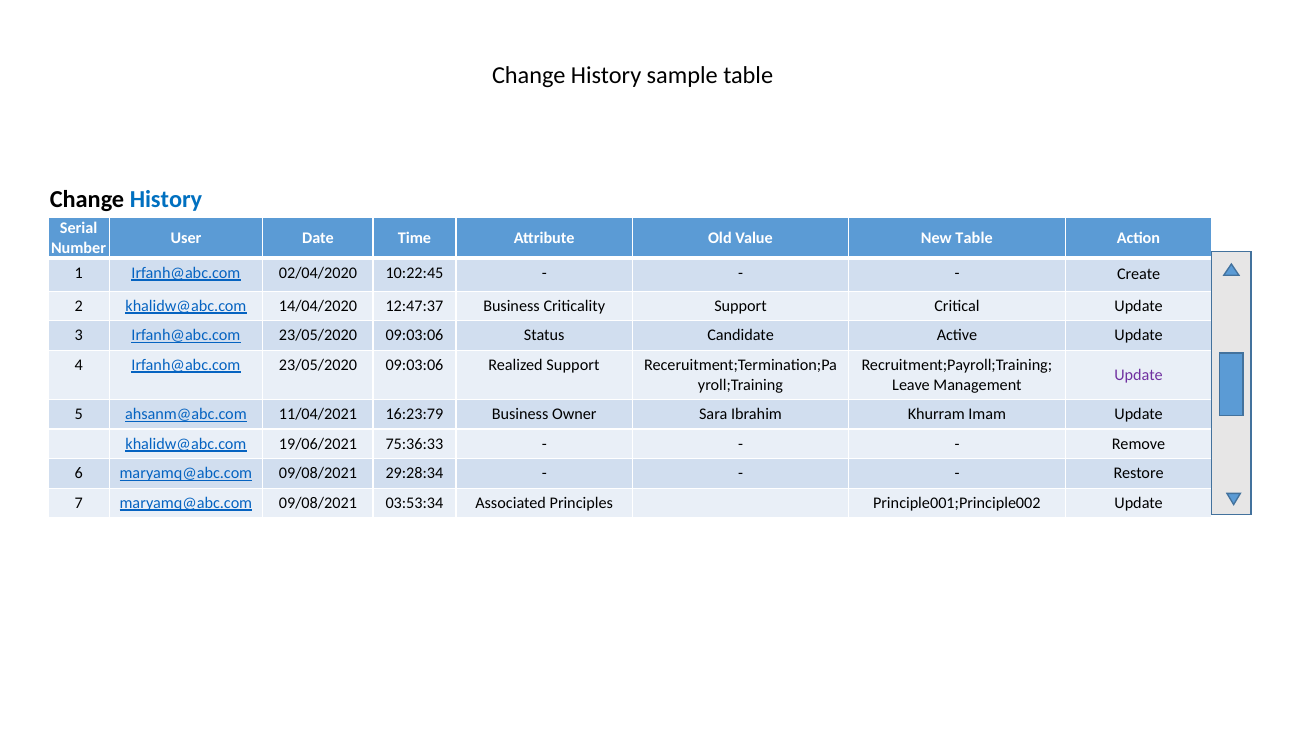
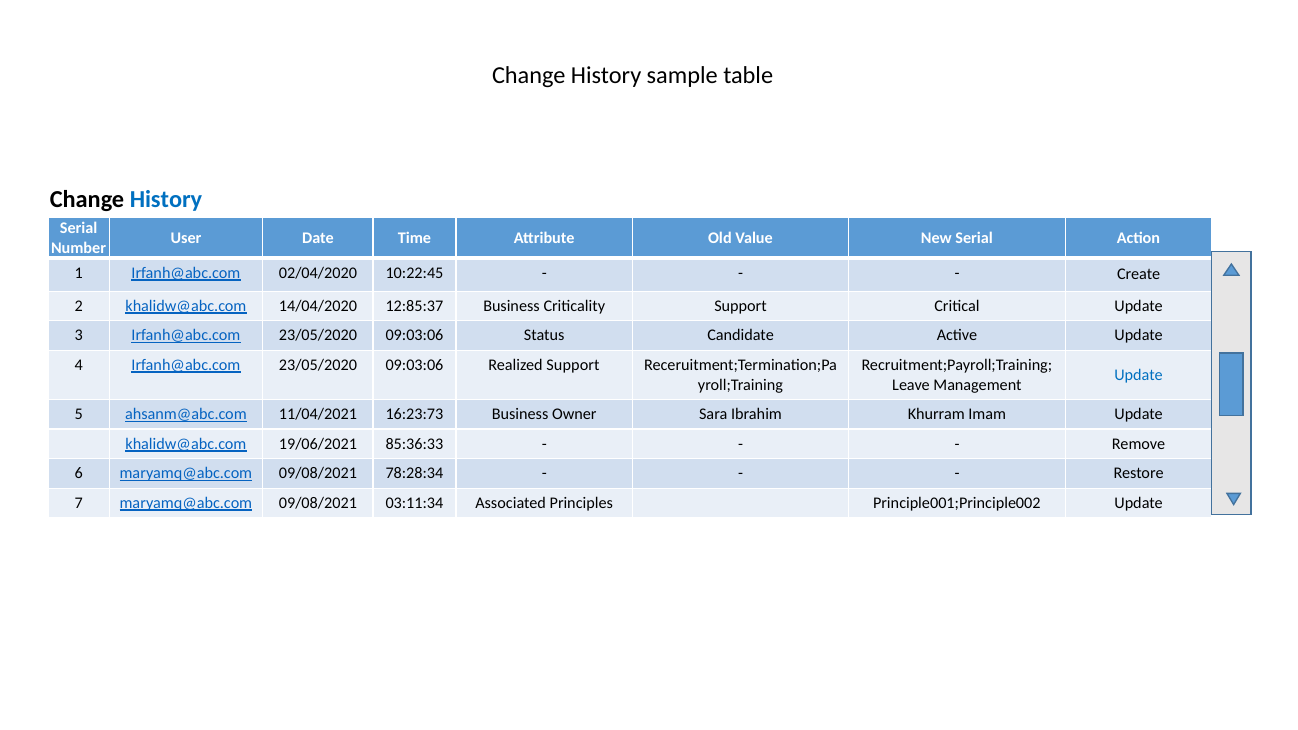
New Table: Table -> Serial (974, 238)
12:47:37: 12:47:37 -> 12:85:37 (414, 306)
Update colour: purple -> blue (1139, 375)
16:23:79: 16:23:79 -> 16:23:73 (414, 414)
75:36:33: 75:36:33 -> 85:36:33 (414, 444)
29:28:34: 29:28:34 -> 78:28:34 (414, 474)
03:53:34: 03:53:34 -> 03:11:34 (414, 503)
